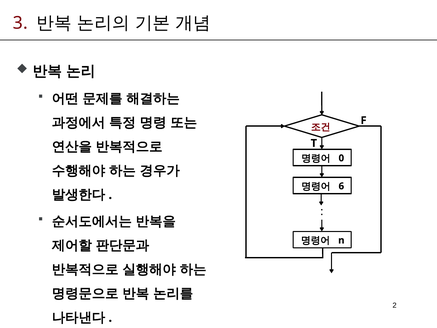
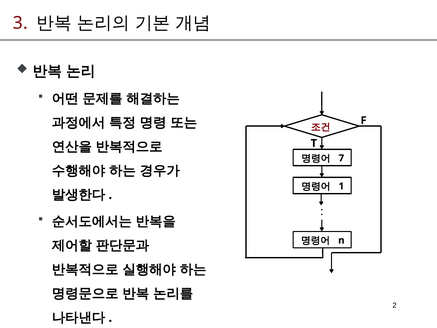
0: 0 -> 7 (341, 158)
6: 6 -> 1 (341, 186)
